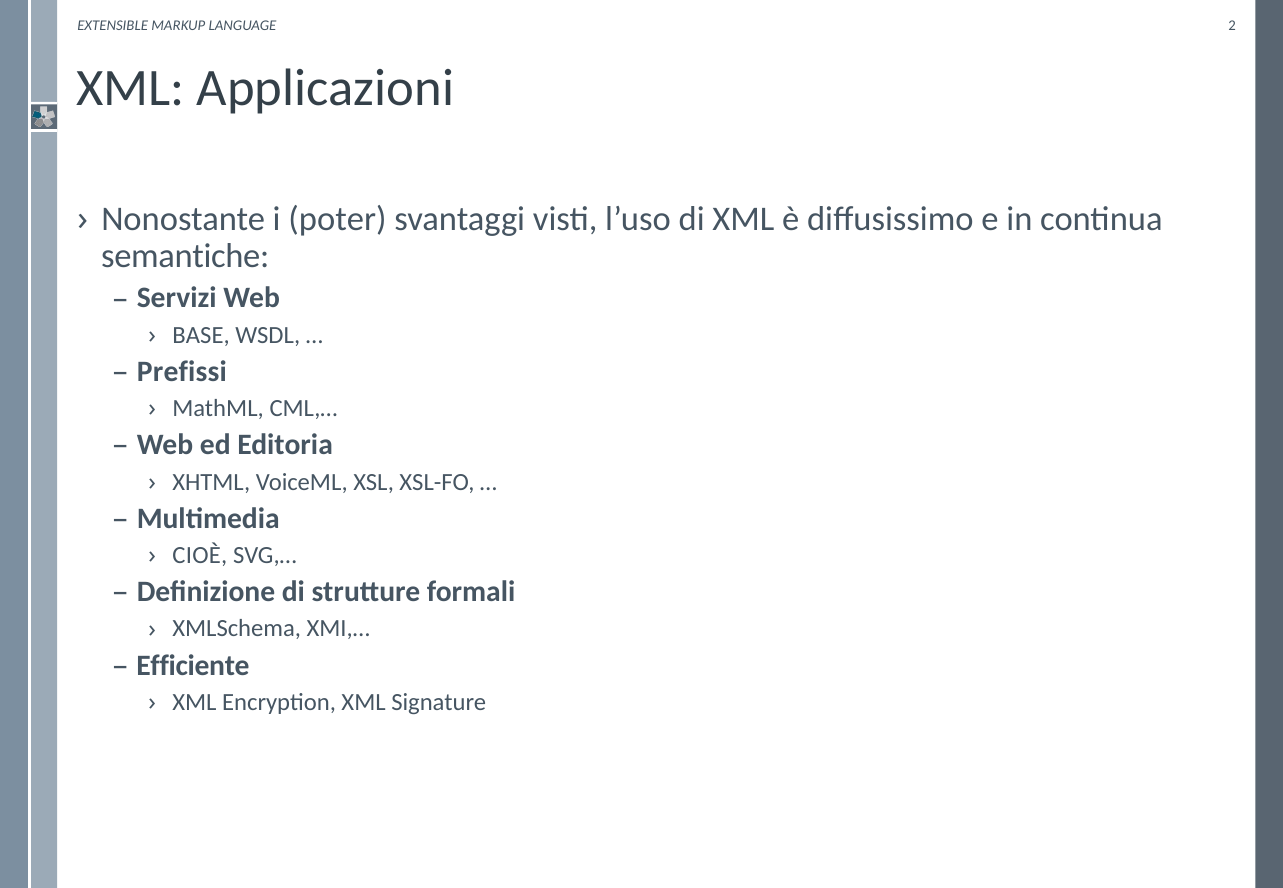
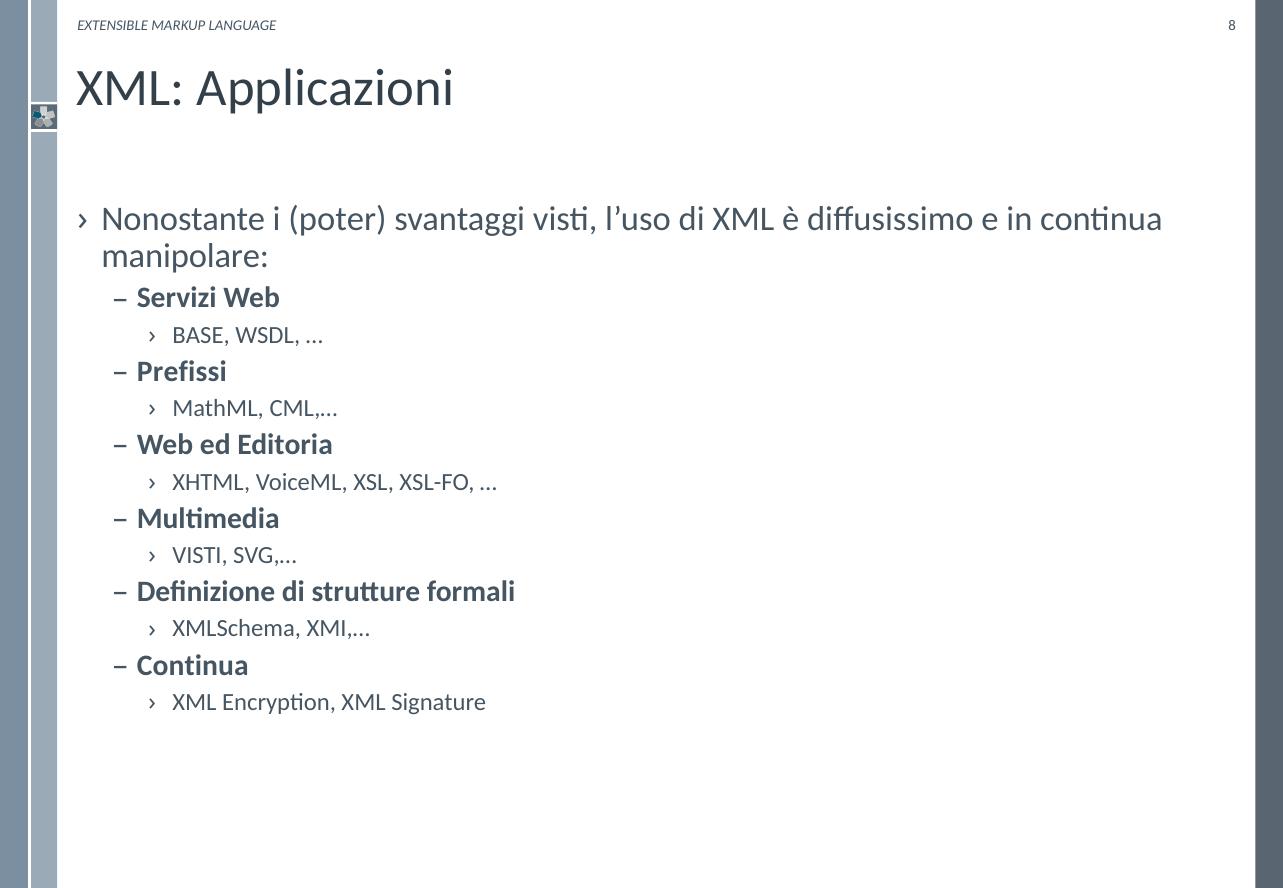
2: 2 -> 8 (1232, 26)
semantiche: semantiche -> manipolare (185, 256)
CIOÈ: CIOÈ -> VISTI (200, 555)
Efficiente: Efficiente -> Continua (193, 666)
